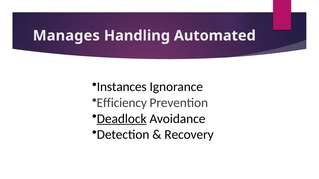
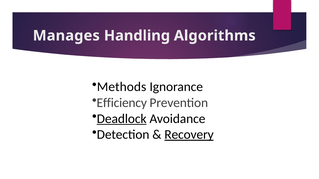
Automated: Automated -> Algorithms (215, 36)
Instances: Instances -> Methods (122, 87)
Recovery underline: none -> present (189, 135)
